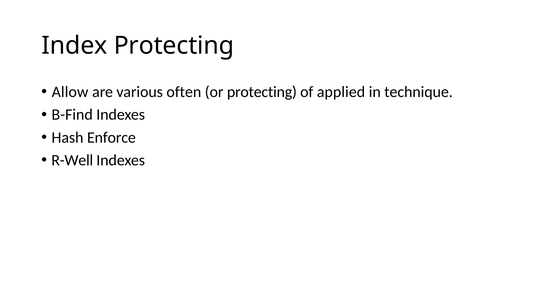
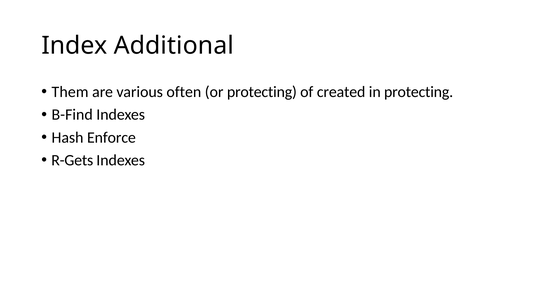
Index Protecting: Protecting -> Additional (174, 46)
Allow: Allow -> Them (70, 92)
applied: applied -> created (341, 92)
in technique: technique -> protecting (419, 92)
R-Well: R-Well -> R-Gets (72, 160)
